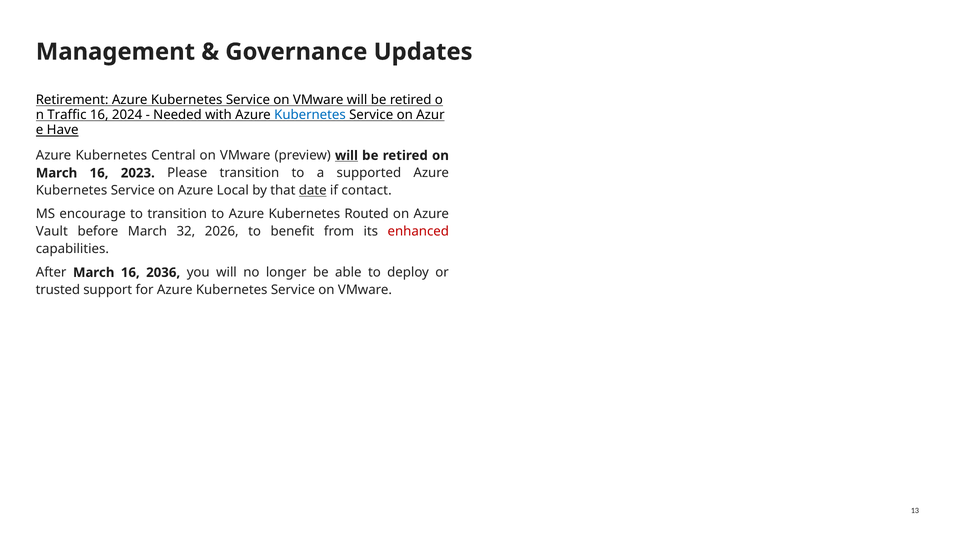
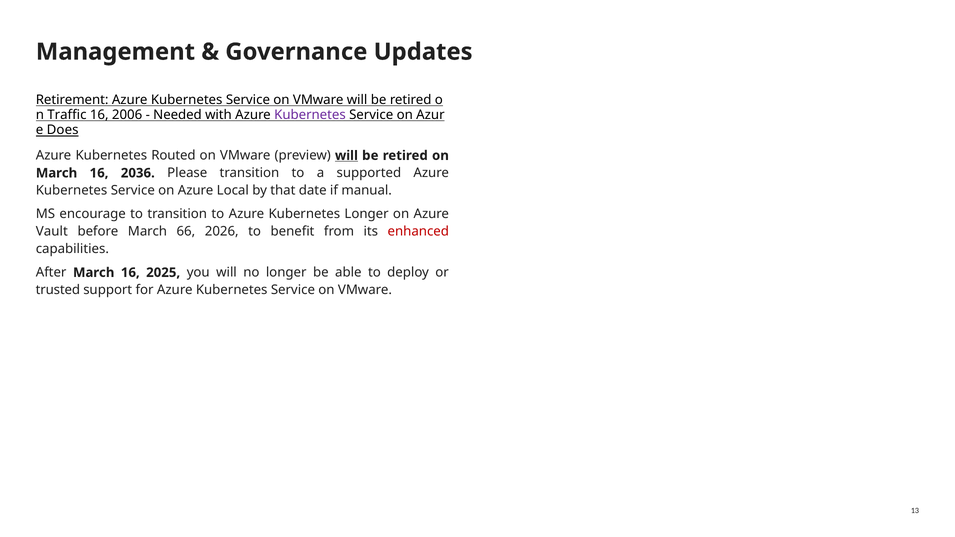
2024: 2024 -> 2006 (127, 115)
Kubernetes colour: blue -> purple (310, 115)
Have: Have -> Does (63, 130)
Central: Central -> Routed (173, 156)
2023: 2023 -> 2036 (138, 173)
date underline: present -> none (313, 191)
contact: contact -> manual (367, 191)
Kubernetes Routed: Routed -> Longer (367, 214)
32: 32 -> 66 (186, 232)
2036: 2036 -> 2025 (163, 273)
